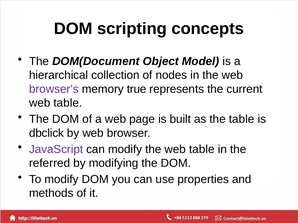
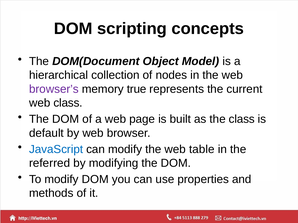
table: table -> class (68, 103)
the table: table -> class (242, 119)
dbclick: dbclick -> default (46, 133)
JavaScript colour: purple -> blue (56, 150)
